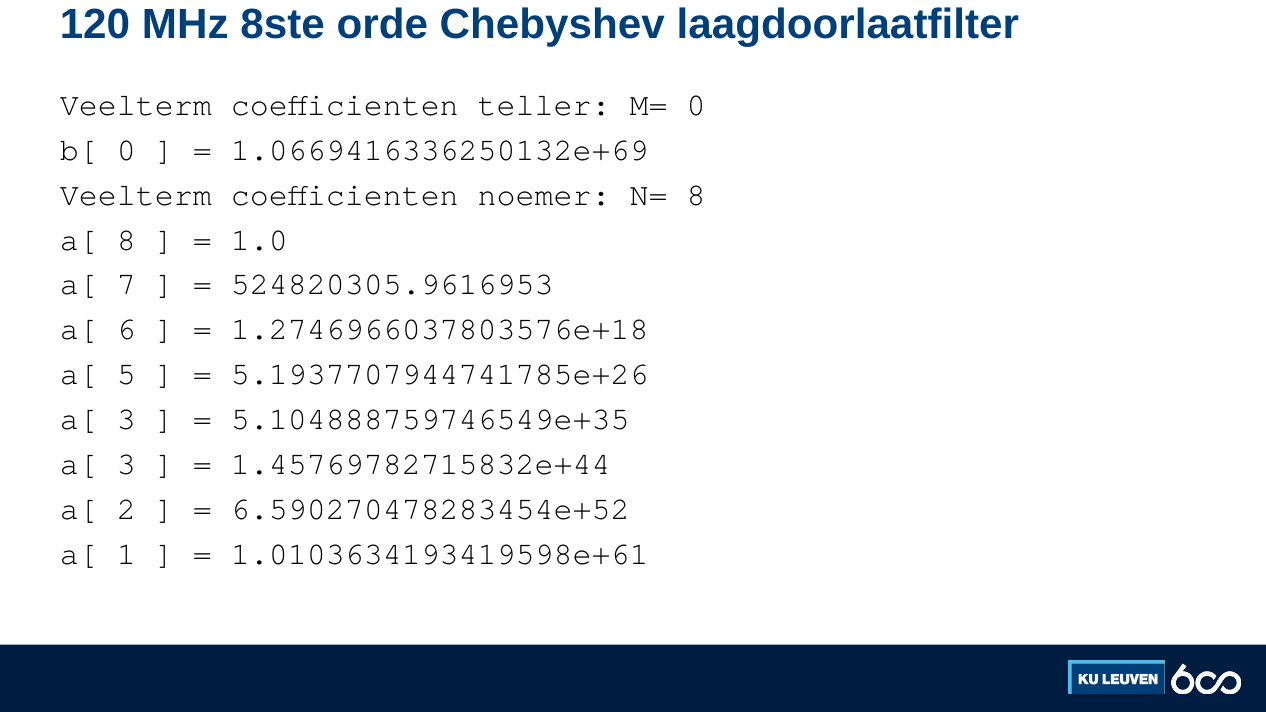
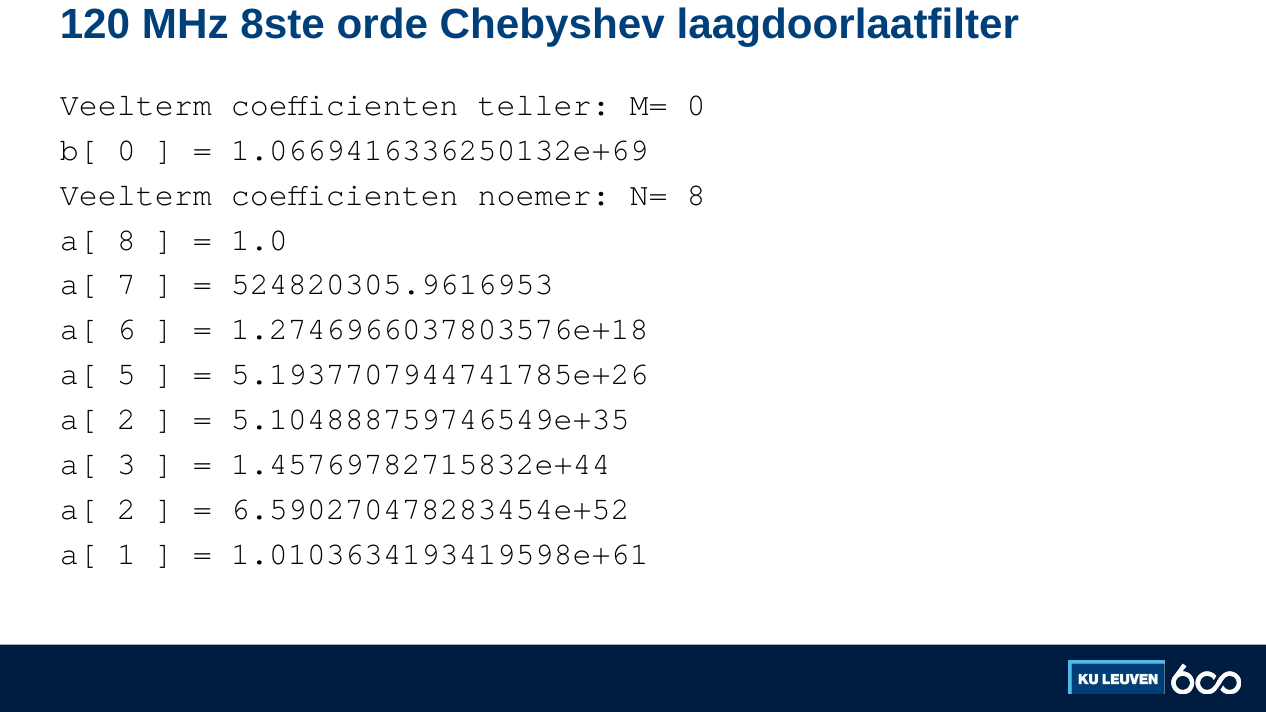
3: 3 -> 2 (126, 419)
